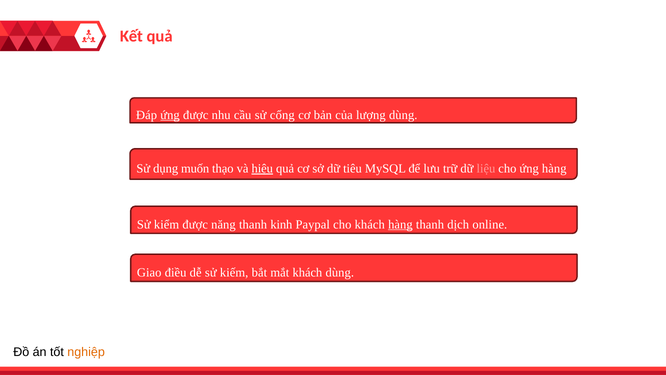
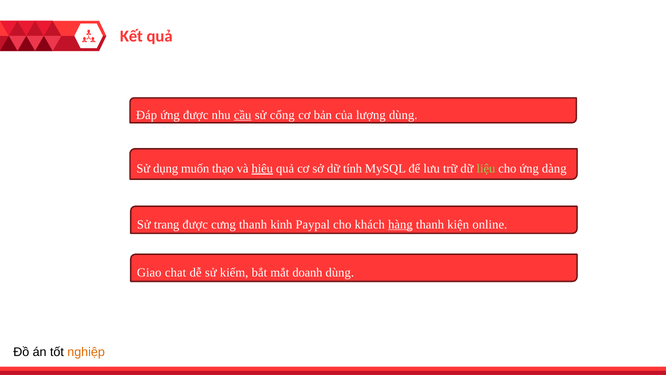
ứng underline: present -> none (170, 115)
cầu underline: none -> present (243, 115)
tiêu: tiêu -> tính (353, 168)
liệu colour: pink -> light green (486, 168)
ứng hàng: hàng -> dàng (554, 168)
kiểm: kiểm -> trang (167, 224)
năng: năng -> cưng (223, 224)
dịch: dịch -> kiện (458, 224)
điều: điều -> chat (176, 272)
mắt khách: khách -> doanh (307, 272)
